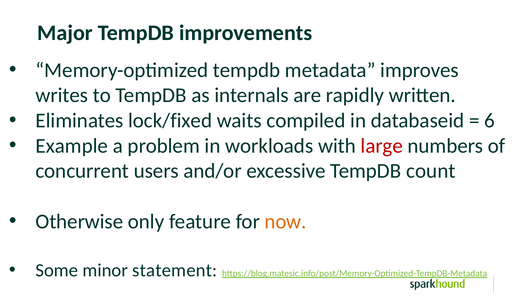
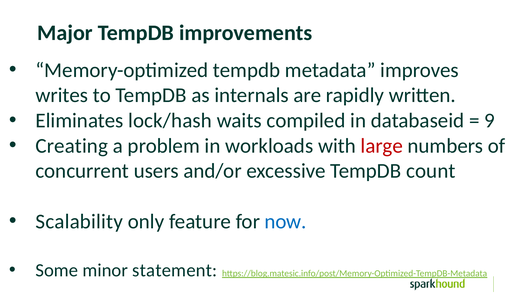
lock/fixed: lock/fixed -> lock/hash (170, 121)
6: 6 -> 9 (490, 121)
Example: Example -> Creating (72, 146)
Otherwise: Otherwise -> Scalability (79, 222)
now colour: orange -> blue (285, 222)
